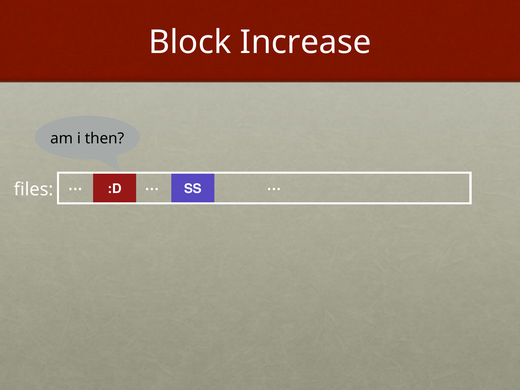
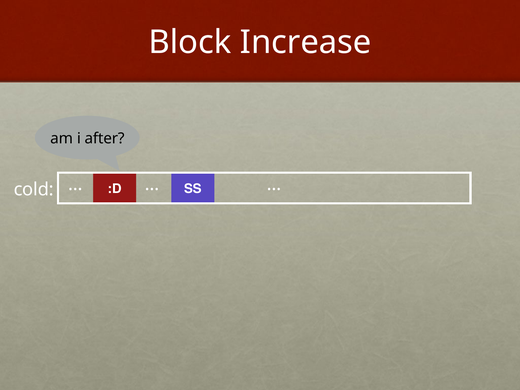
then: then -> after (105, 139)
files: files -> cold (34, 189)
